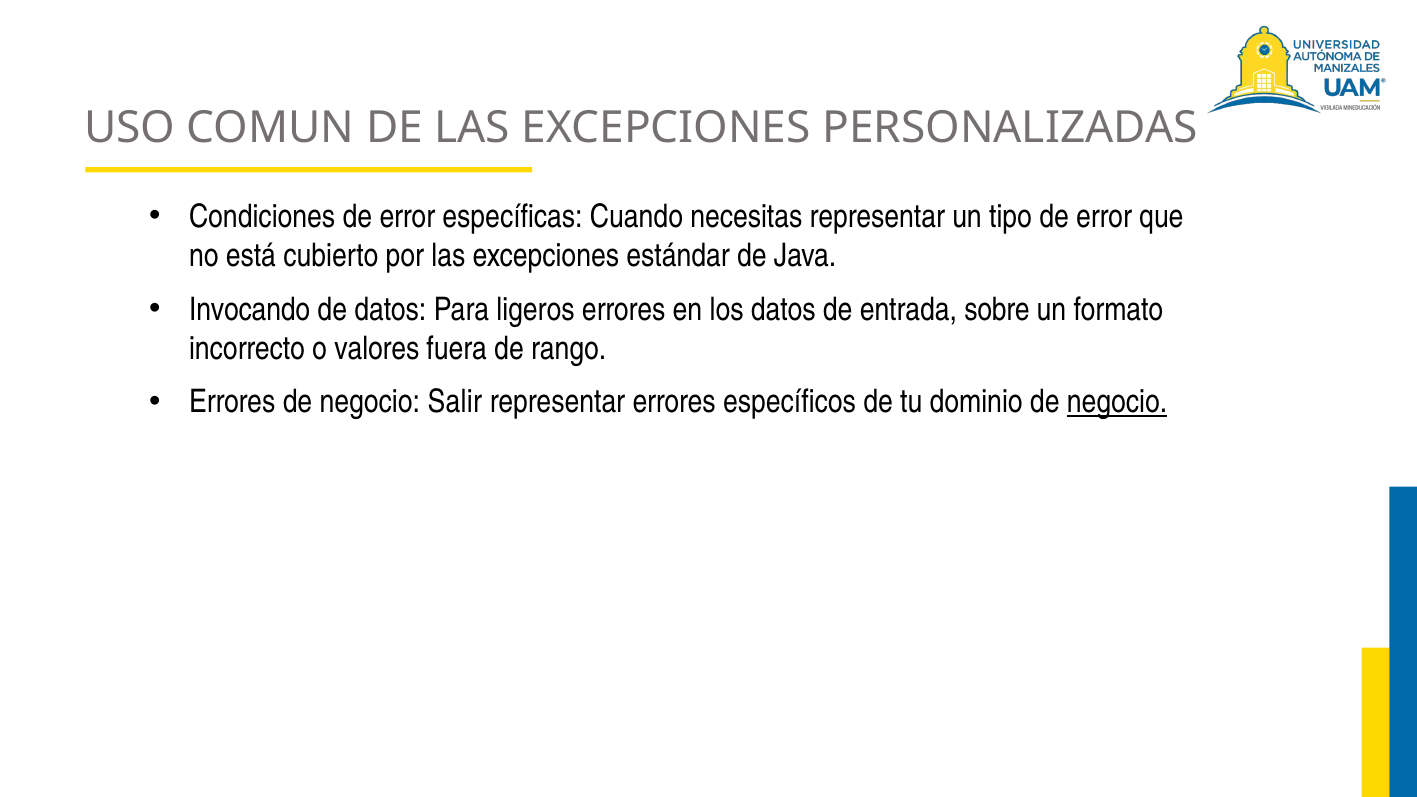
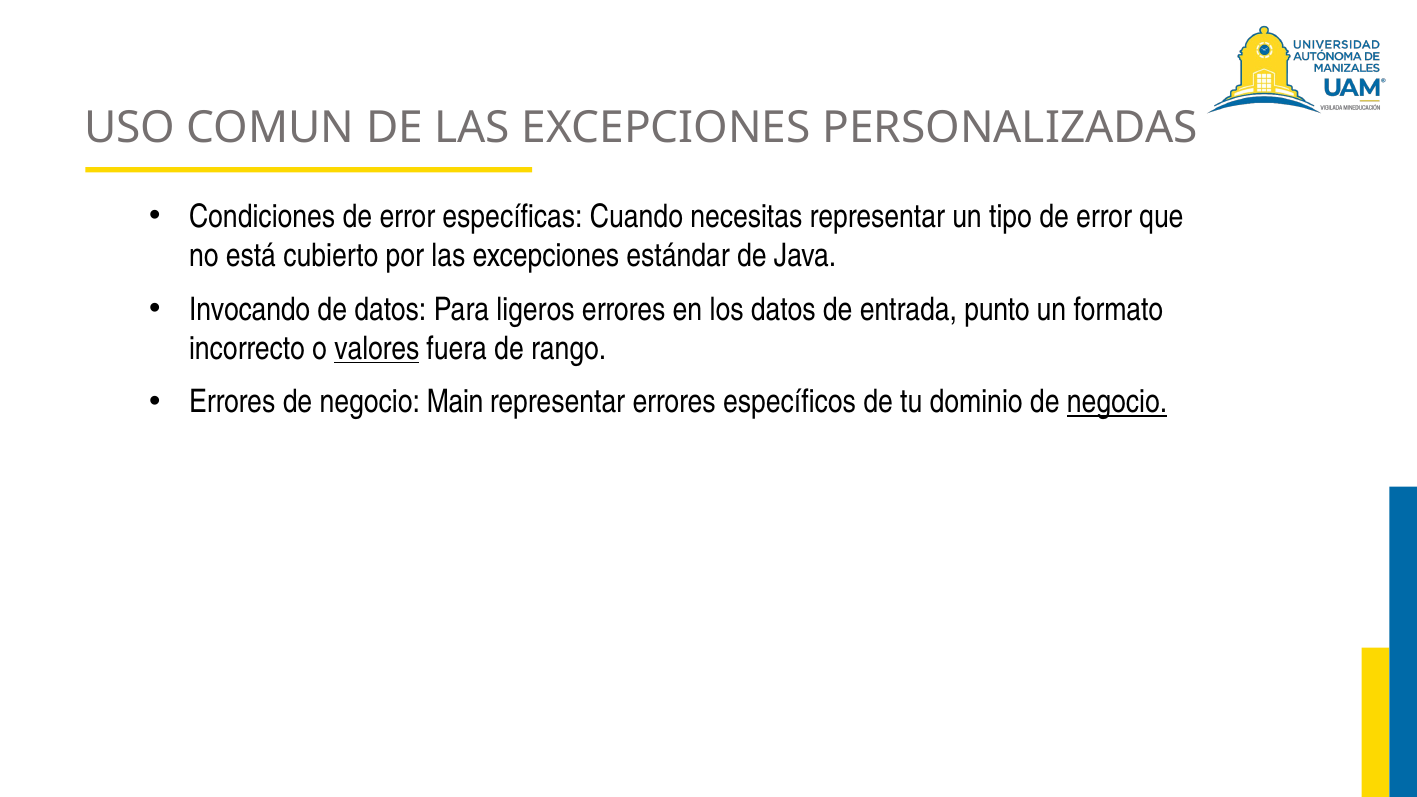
sobre: sobre -> punto (997, 310)
valores underline: none -> present (377, 349)
Salir: Salir -> Main (455, 402)
